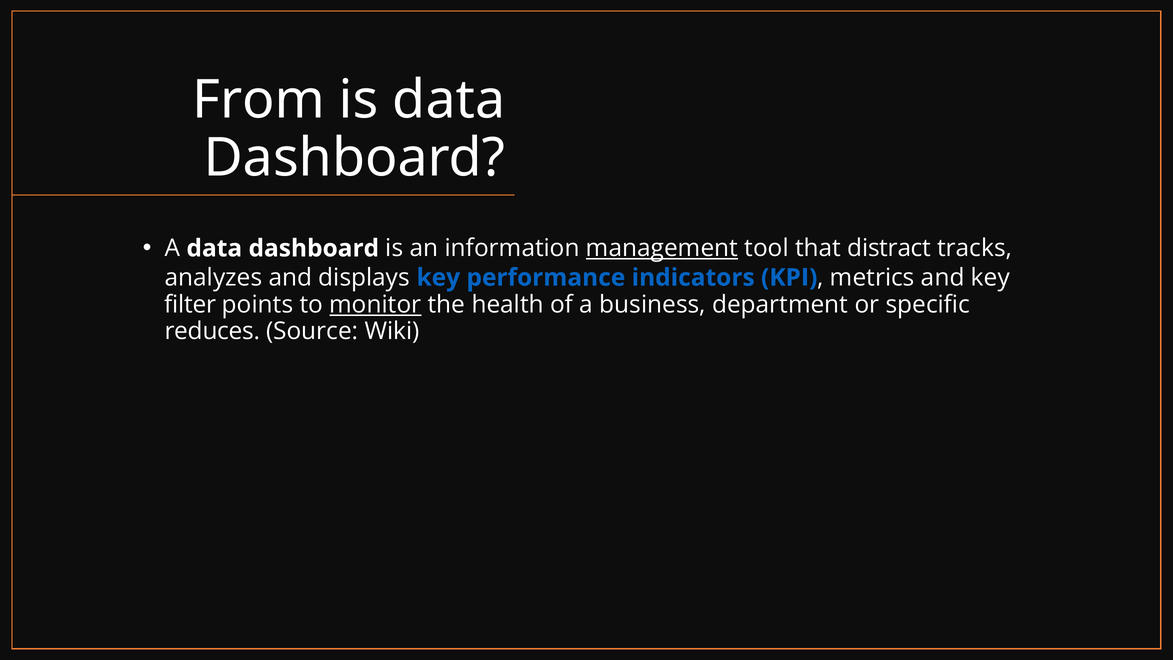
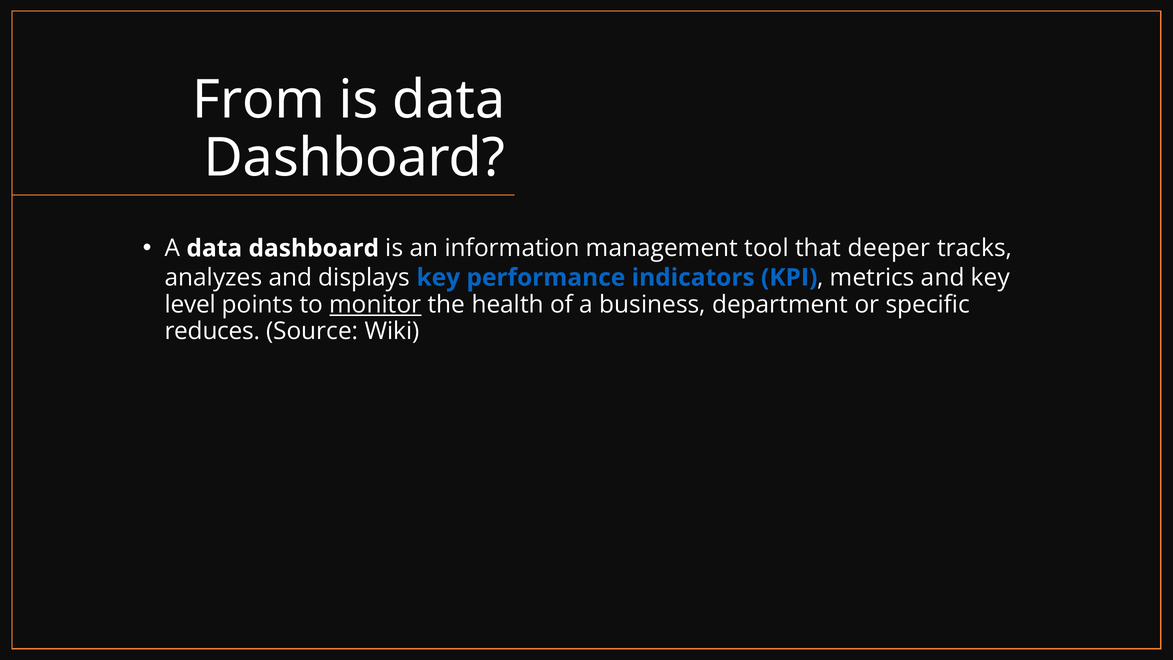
management underline: present -> none (662, 248)
distract: distract -> deeper (889, 248)
filter: filter -> level (190, 305)
